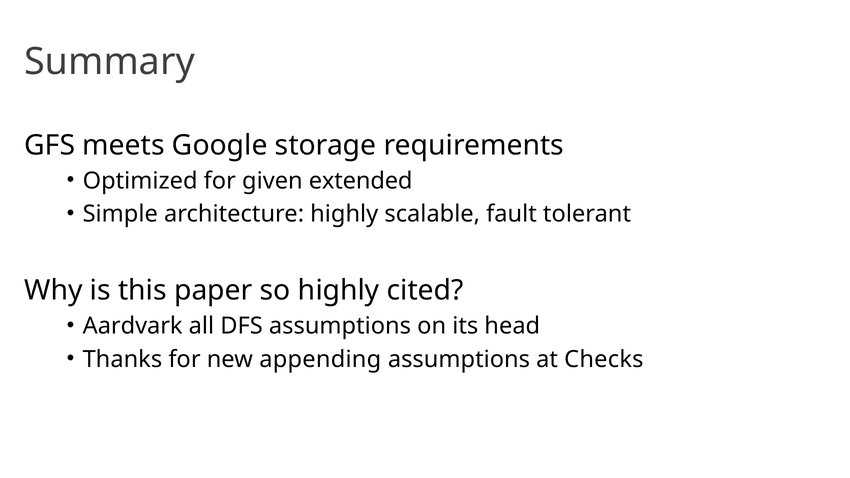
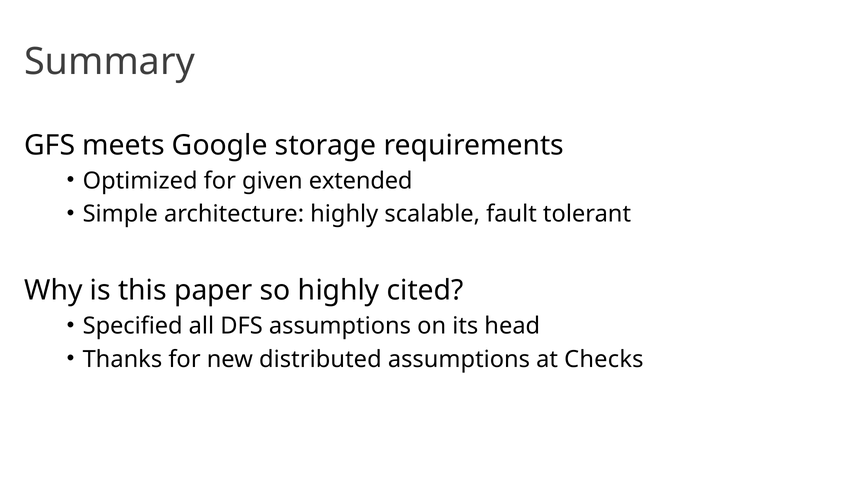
Aardvark: Aardvark -> Specified (133, 326)
appending: appending -> distributed (320, 359)
